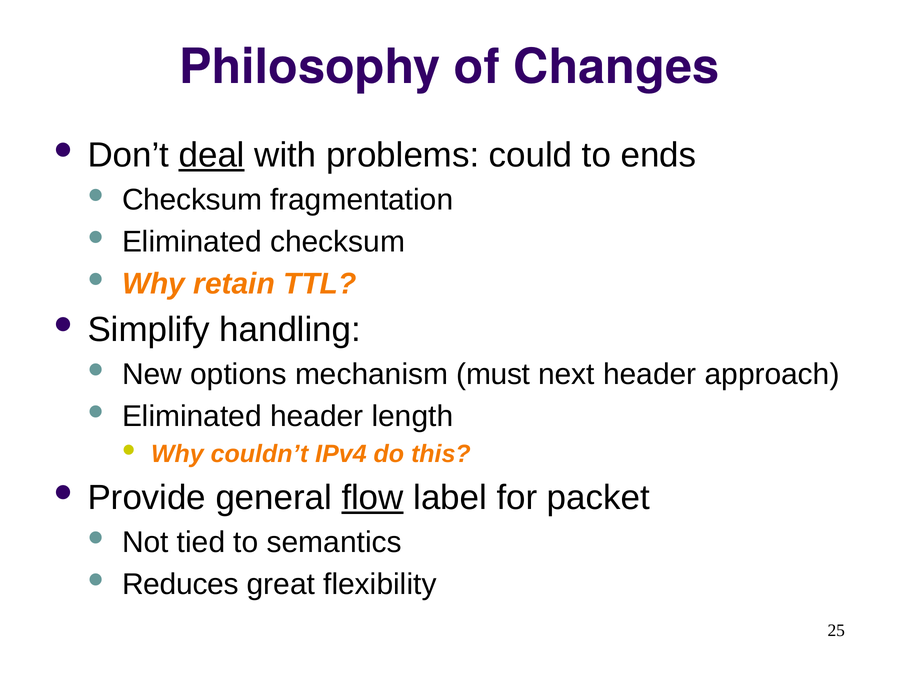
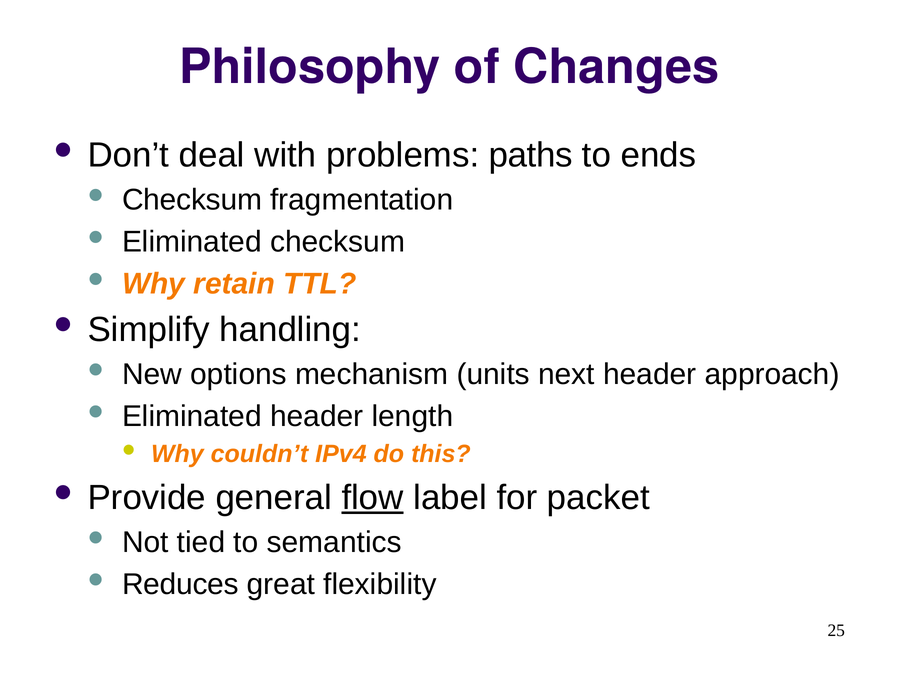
deal underline: present -> none (212, 155)
could: could -> paths (531, 155)
must: must -> units (493, 375)
